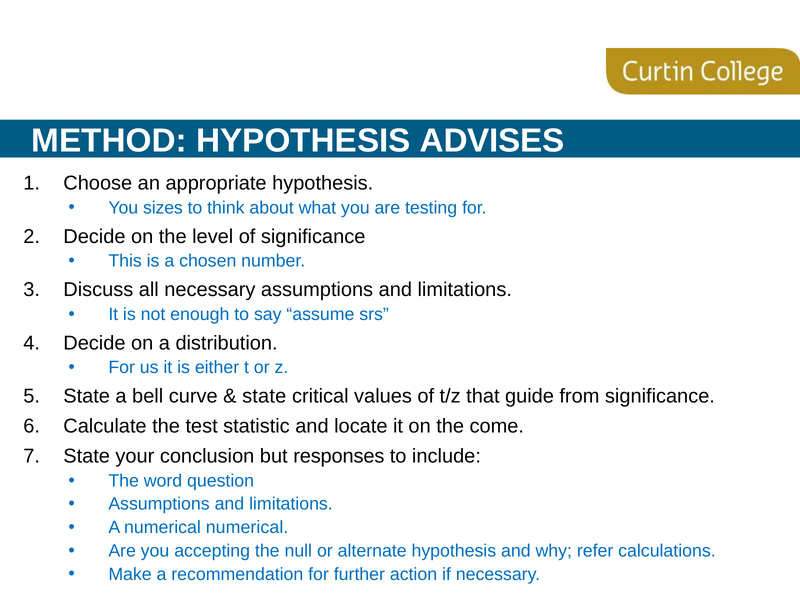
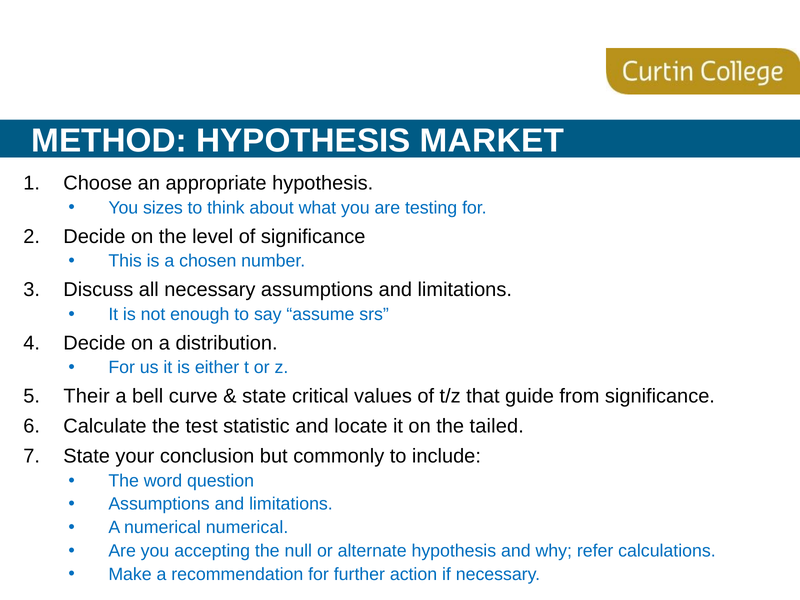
ADVISES: ADVISES -> MARKET (492, 141)
State: State -> Their (87, 396)
come: come -> tailed (497, 426)
responses: responses -> commonly (339, 456)
